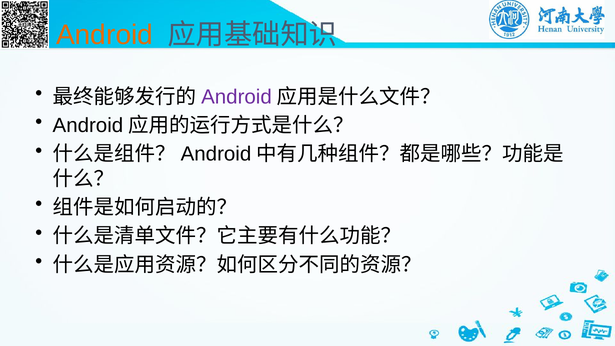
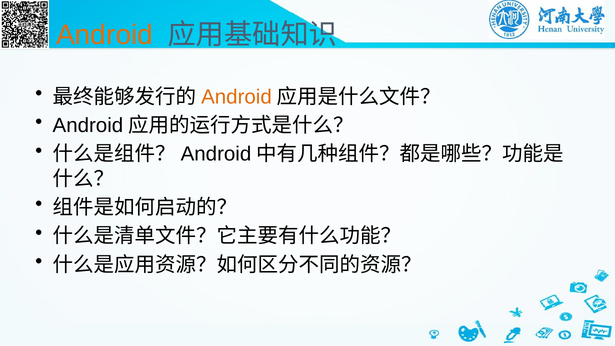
Android colour: purple -> orange (237, 97)
